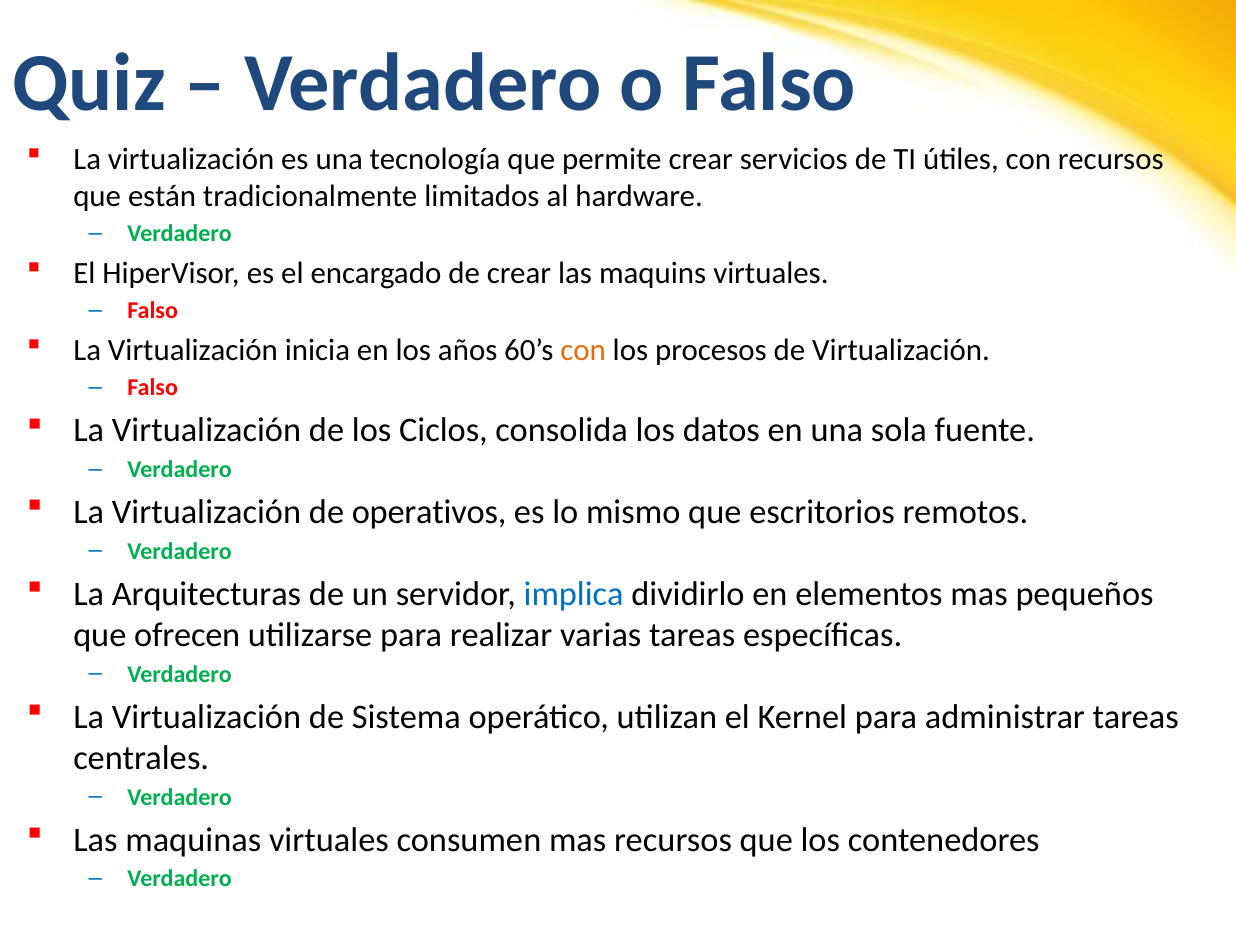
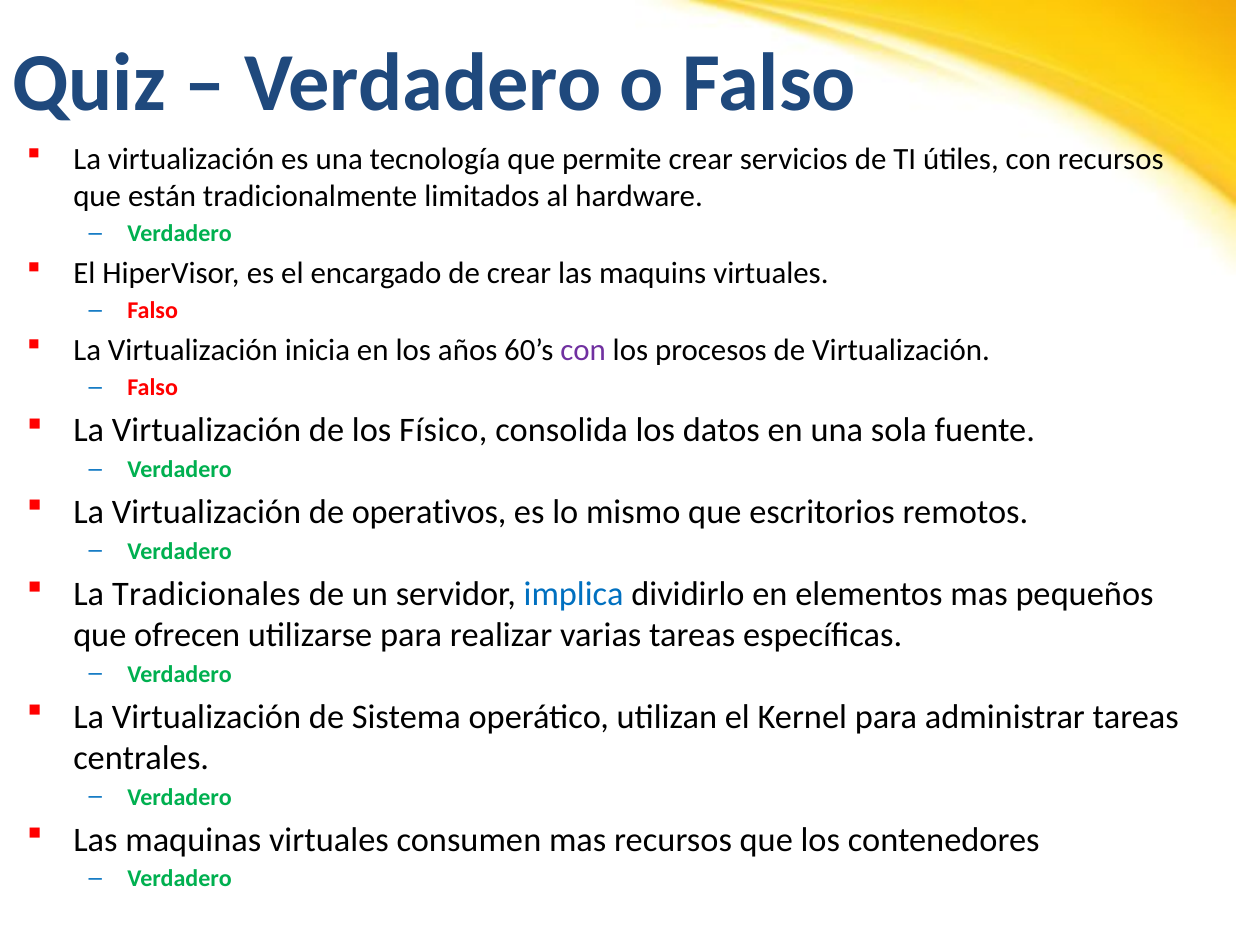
con colour: orange -> purple (583, 350)
Ciclos: Ciclos -> Físico (443, 430)
Arquitecturas: Arquitecturas -> Tradicionales (206, 594)
